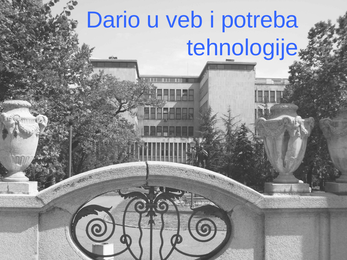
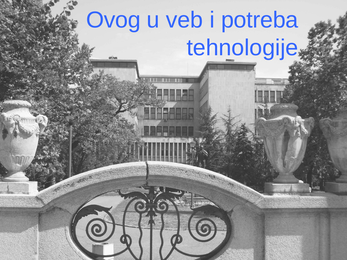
Dario: Dario -> Ovog (113, 20)
